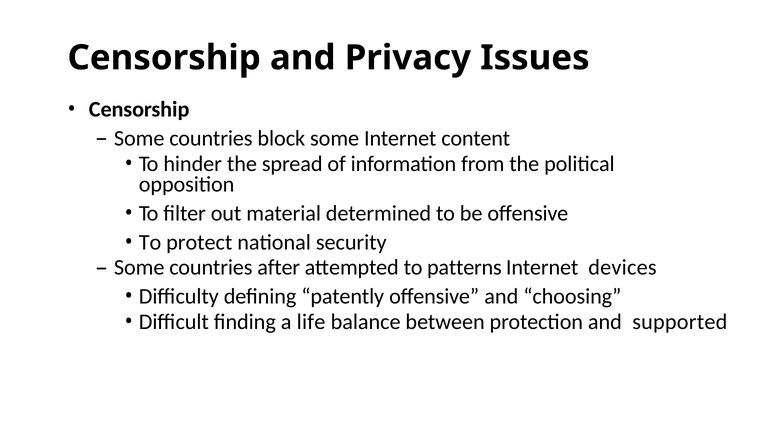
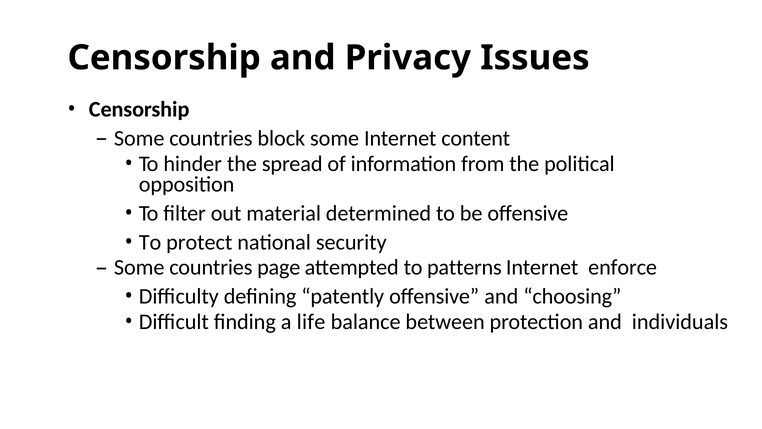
after: after -> page (279, 267)
devices: devices -> enforce (623, 267)
supported: supported -> individuals (680, 322)
